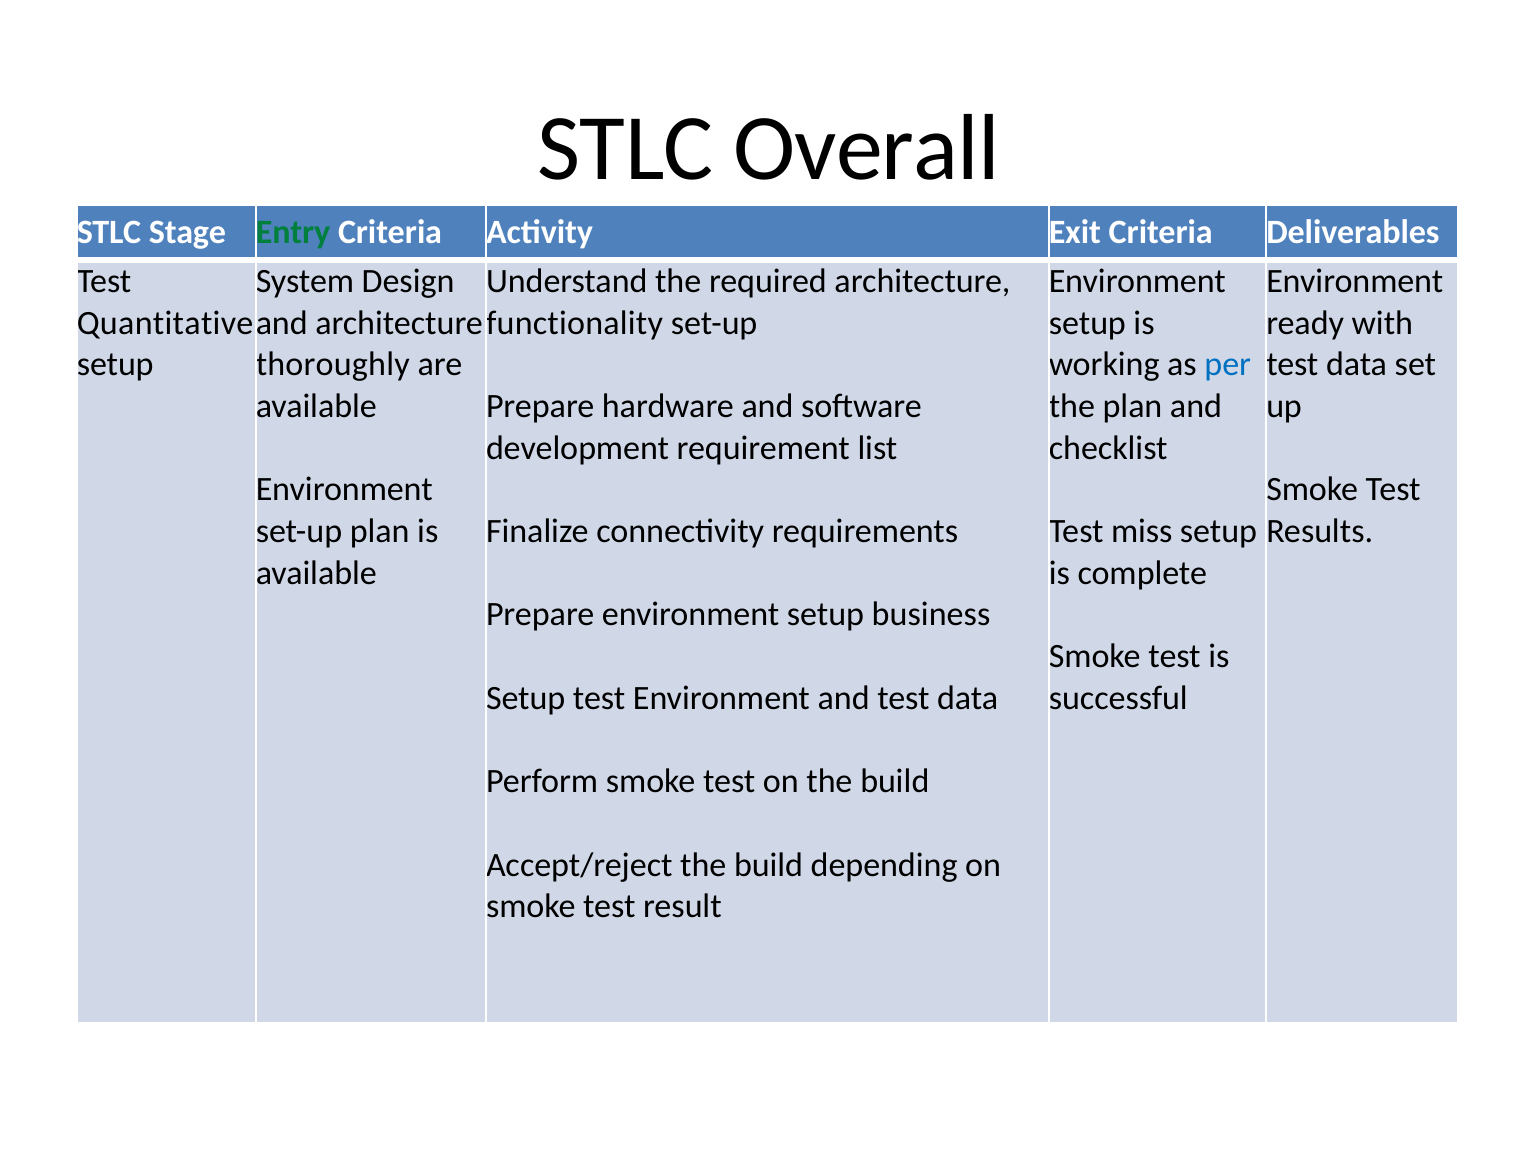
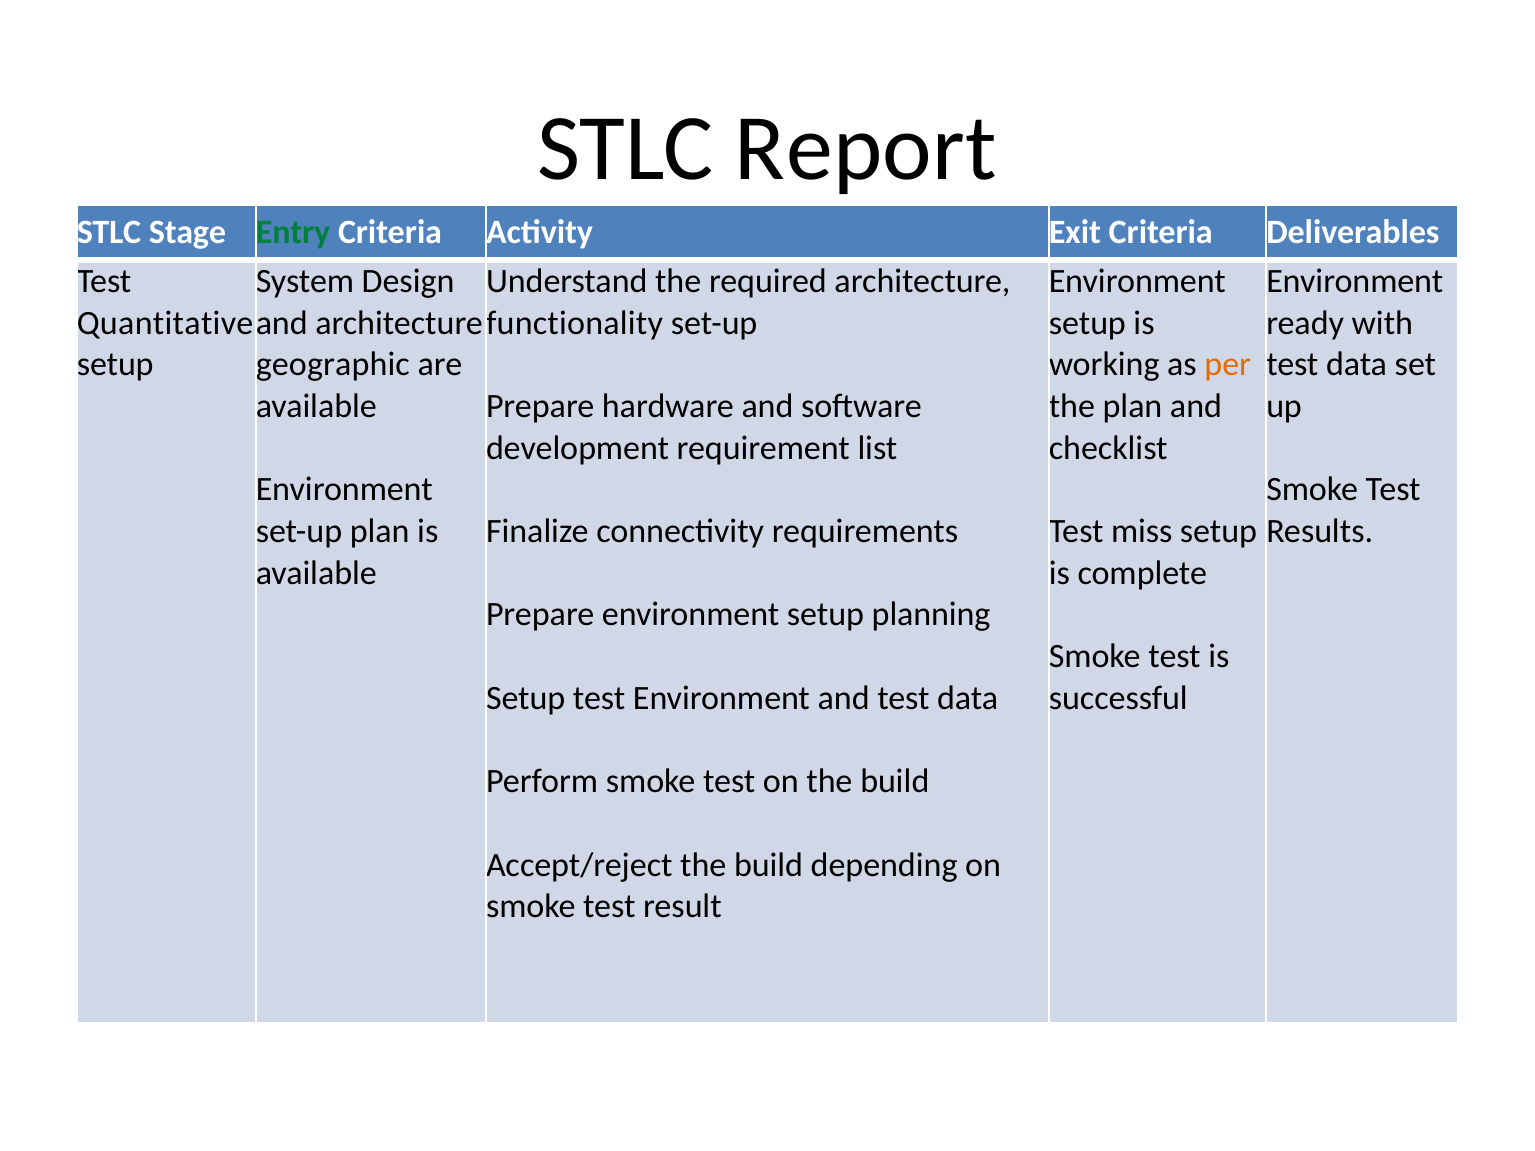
Overall: Overall -> Report (866, 149)
thoroughly: thoroughly -> geographic (333, 365)
per colour: blue -> orange (1228, 365)
business: business -> planning (931, 615)
